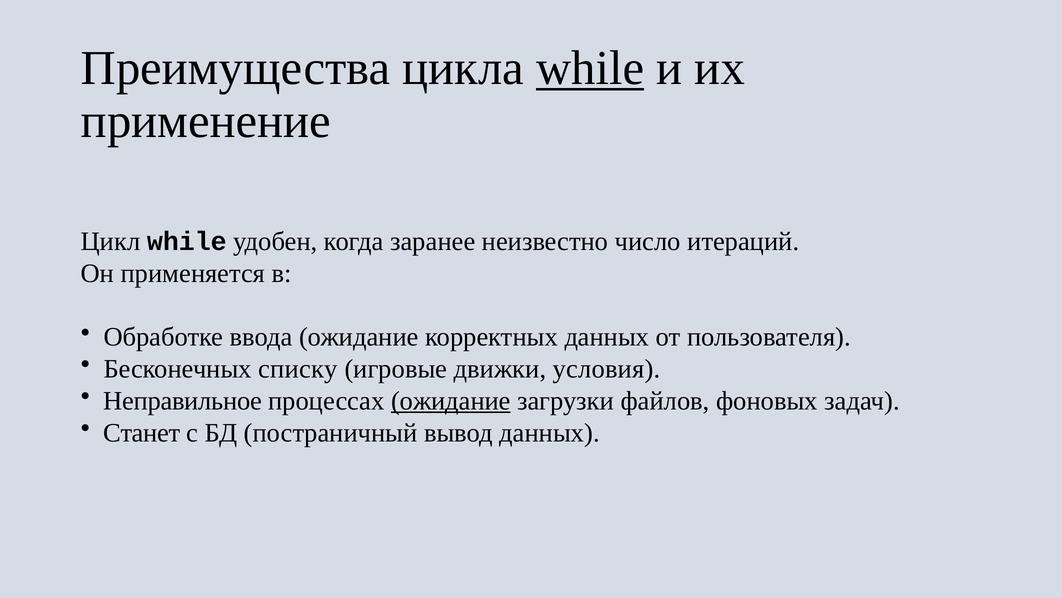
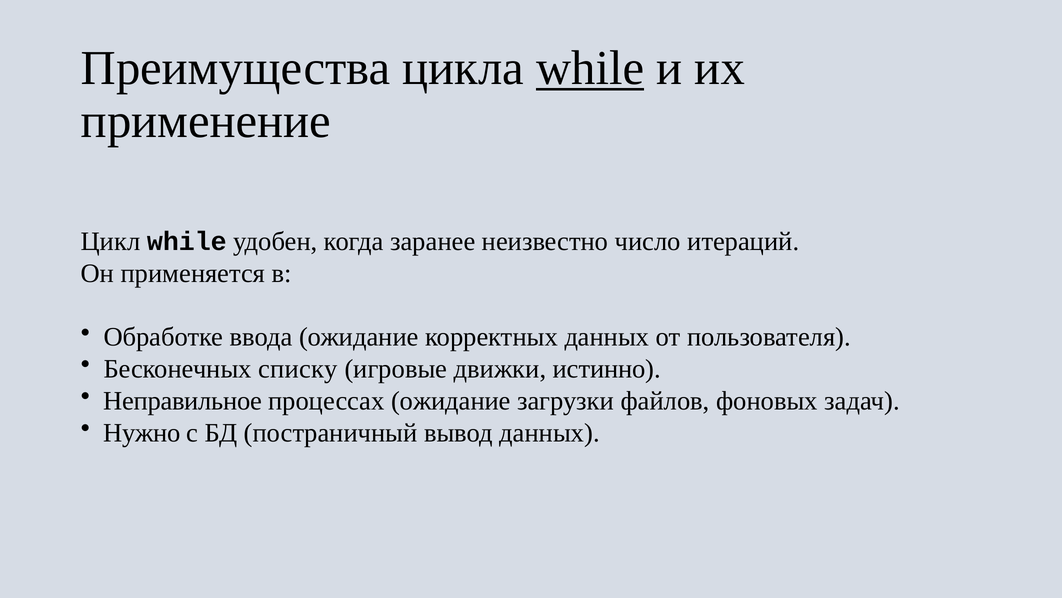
условия: условия -> истинно (607, 369)
ожидание underline: present -> none (451, 400)
Станет: Станет -> Нужно (142, 432)
